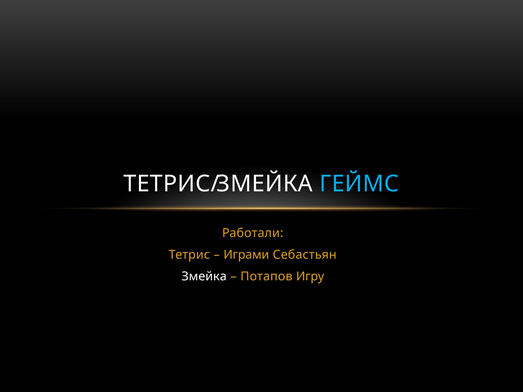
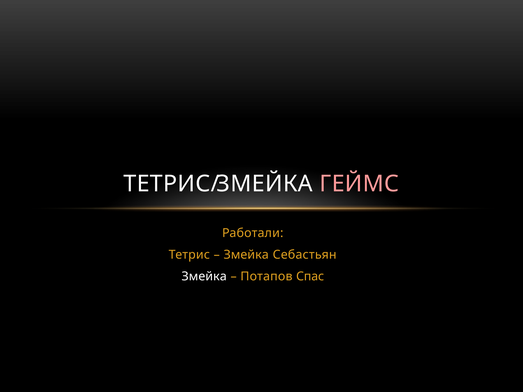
ГЕЙМС colour: light blue -> pink (359, 184)
Играми: Играми -> Змейка (246, 255)
Игру: Игру -> Спас (310, 276)
